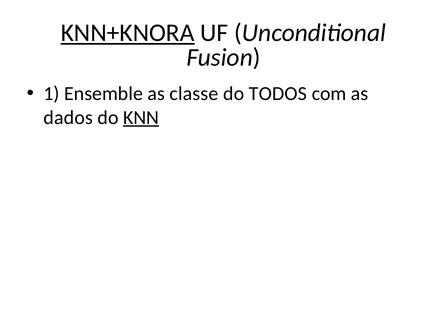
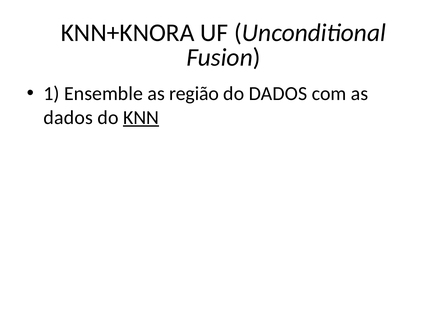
KNN+KNORA underline: present -> none (128, 33)
classe: classe -> região (194, 94)
do TODOS: TODOS -> DADOS (278, 94)
